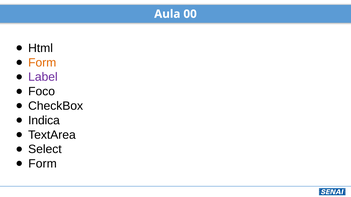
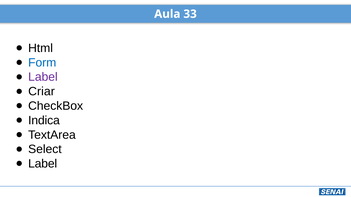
00: 00 -> 33 (190, 14)
Form colour: orange -> blue (42, 63)
Foco: Foco -> Criar (42, 92)
Form: Form -> Label (43, 164)
